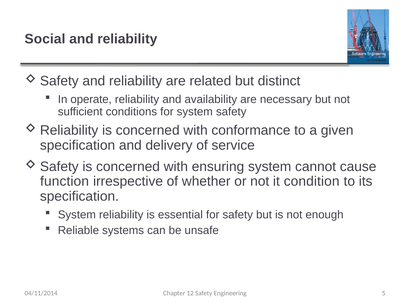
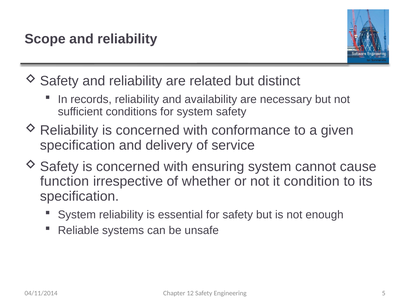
Social: Social -> Scope (45, 39)
operate: operate -> records (91, 100)
